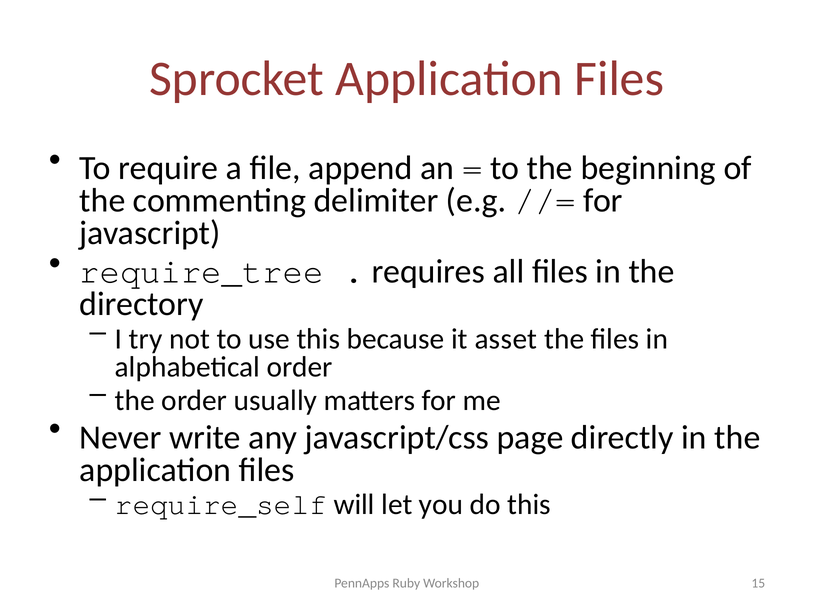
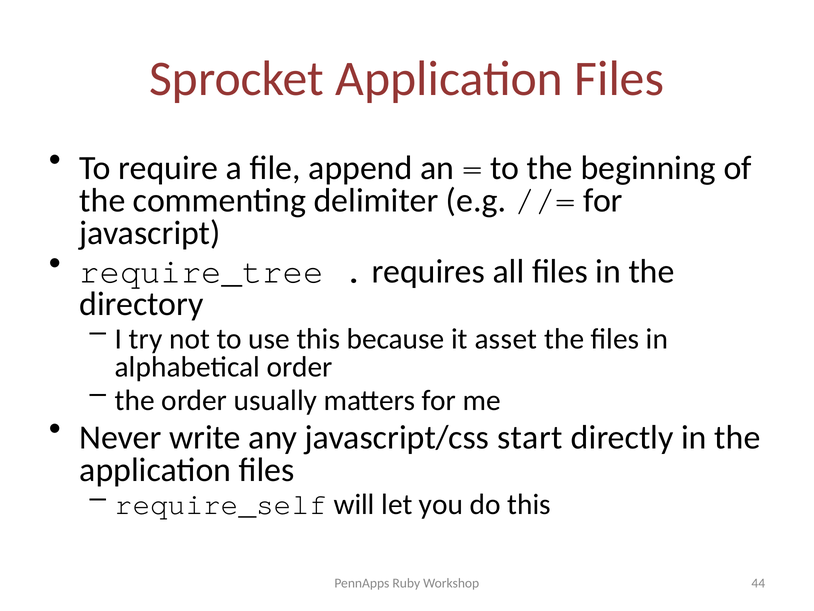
page: page -> start (530, 437)
15: 15 -> 44 (758, 583)
